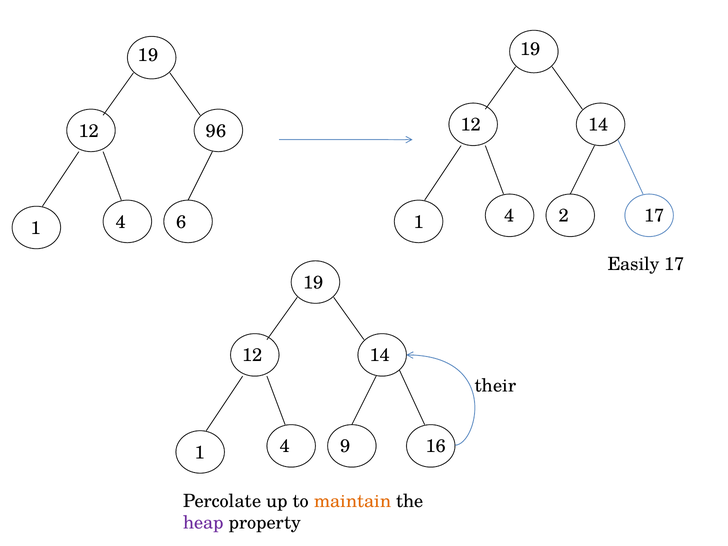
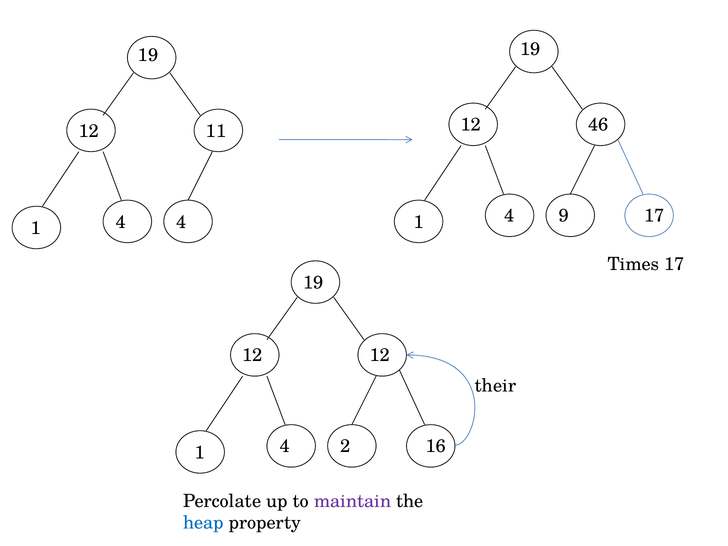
14: 14 -> 46 (598, 125)
96: 96 -> 11 (216, 131)
2: 2 -> 9 (564, 216)
1 6: 6 -> 4 (181, 222)
Easily: Easily -> Times (633, 264)
14: 14 -> 12 (380, 355)
9: 9 -> 2 (345, 446)
maintain colour: orange -> purple (353, 501)
heap colour: purple -> blue (203, 523)
